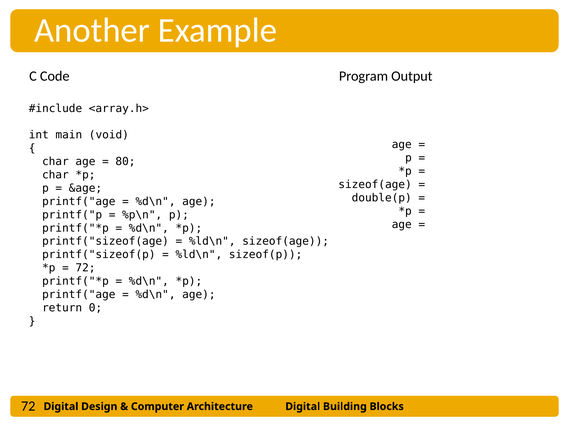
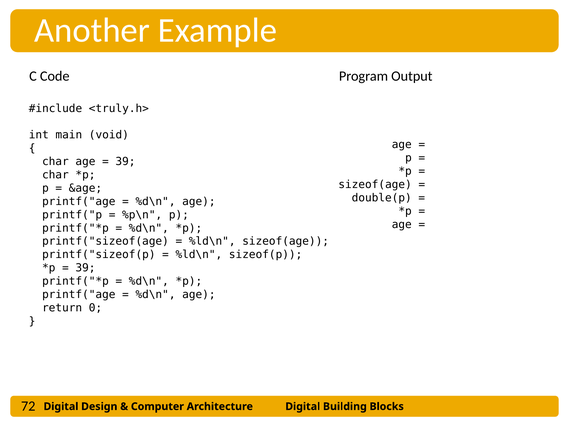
<array.h>: <array.h> -> <truly.h> (119, 108)
80: 80 -> 39 (125, 161)
72: 72 -> 39 (85, 268)
